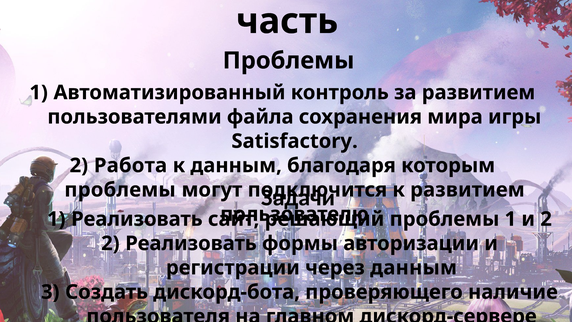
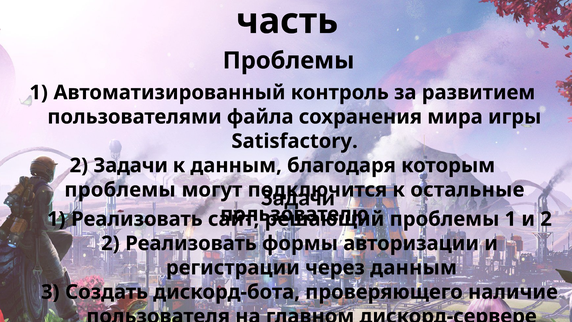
2 Работа: Работа -> Задачи (131, 165)
к развитием: развитием -> остальные (467, 190)
